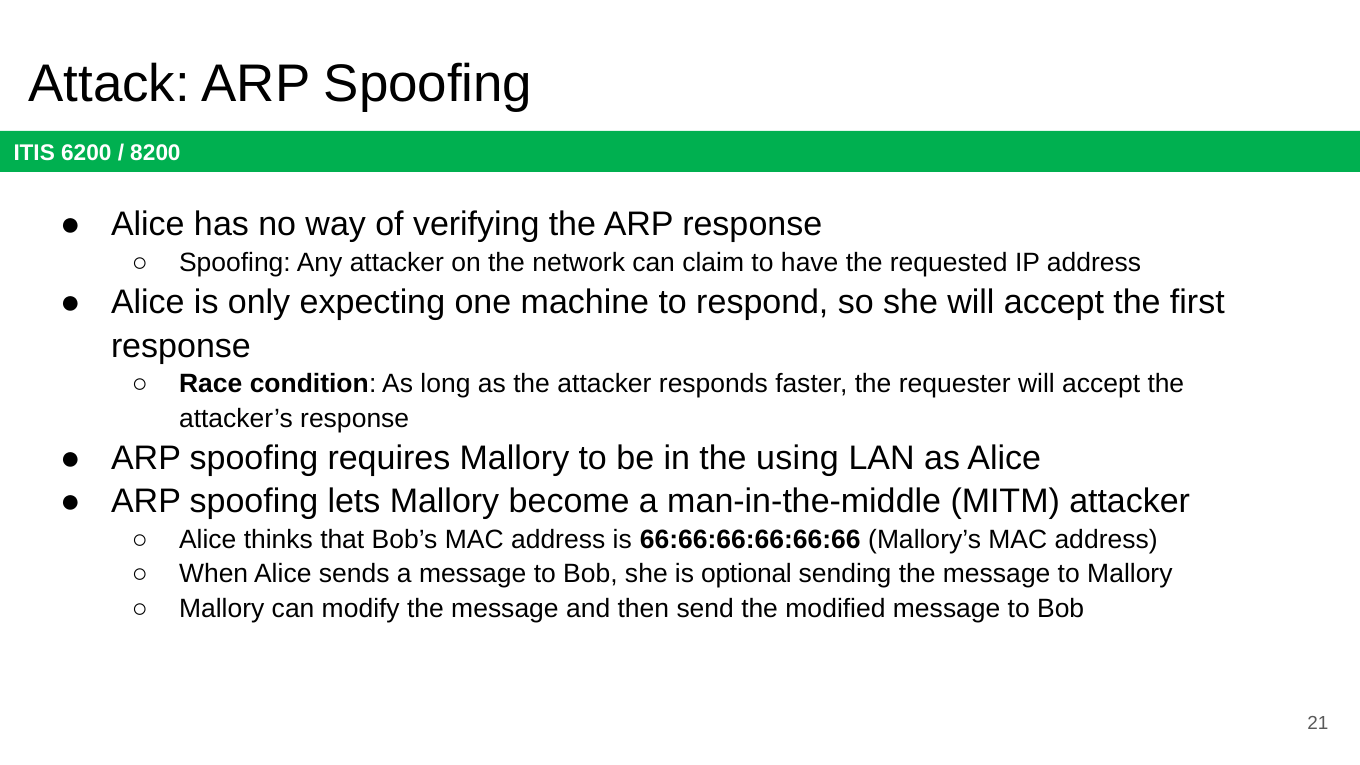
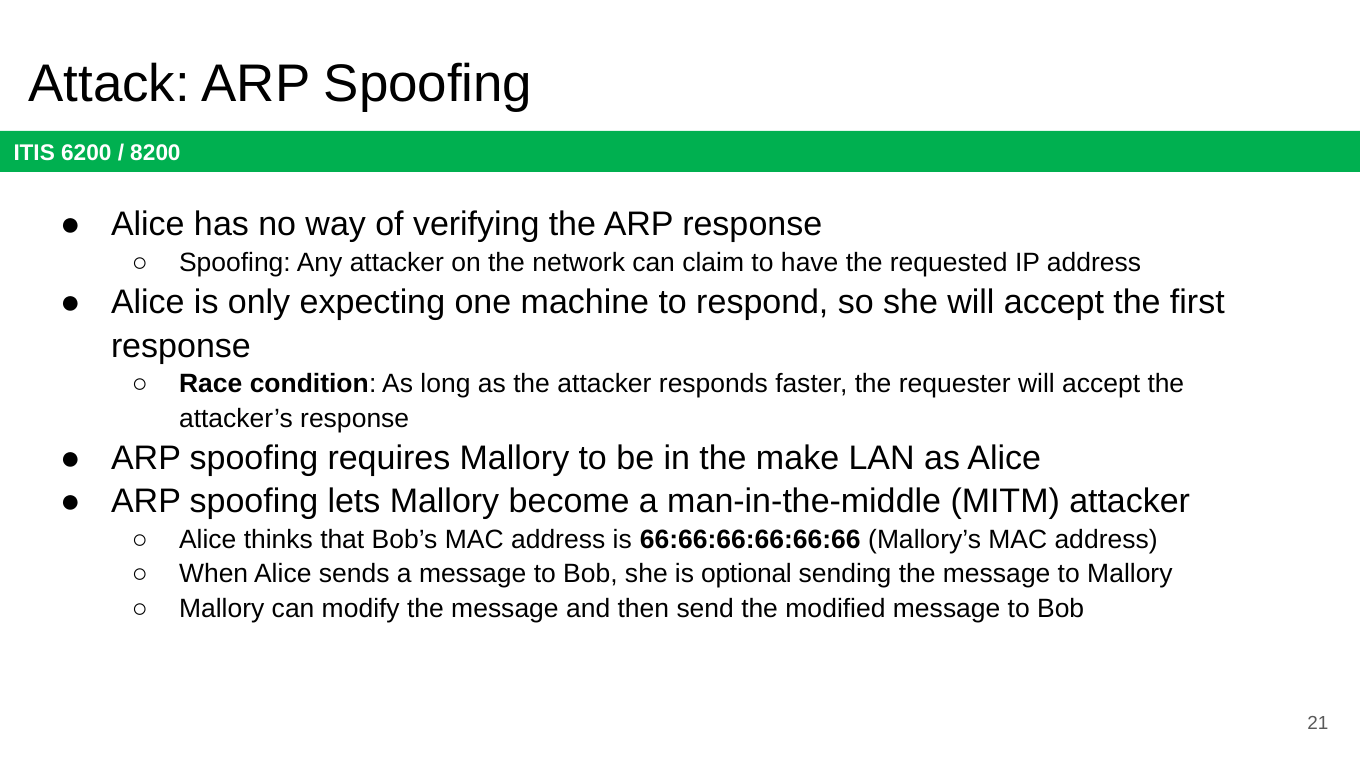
using: using -> make (798, 458)
